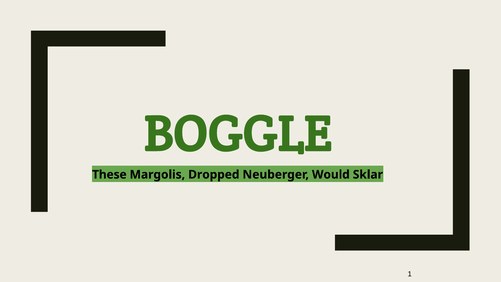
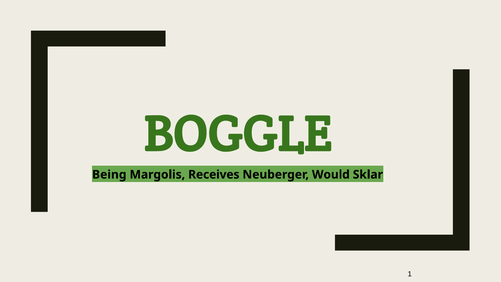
These: These -> Being (109, 174)
Dropped: Dropped -> Receives (214, 174)
